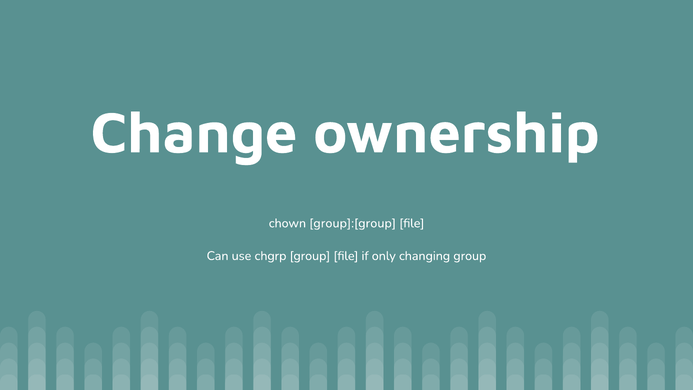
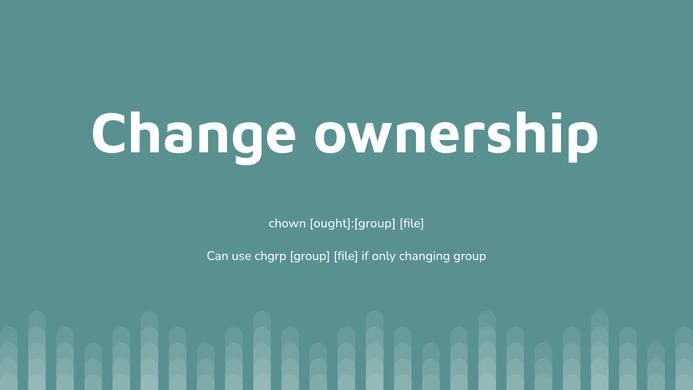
group]:[group: group]:[group -> ought]:[group (353, 223)
